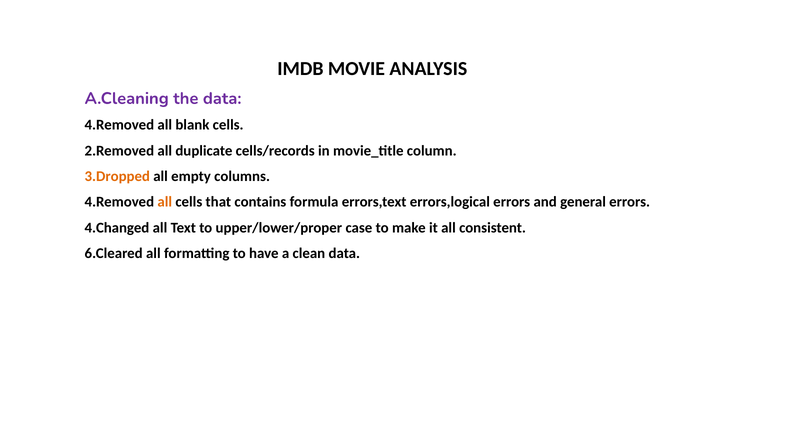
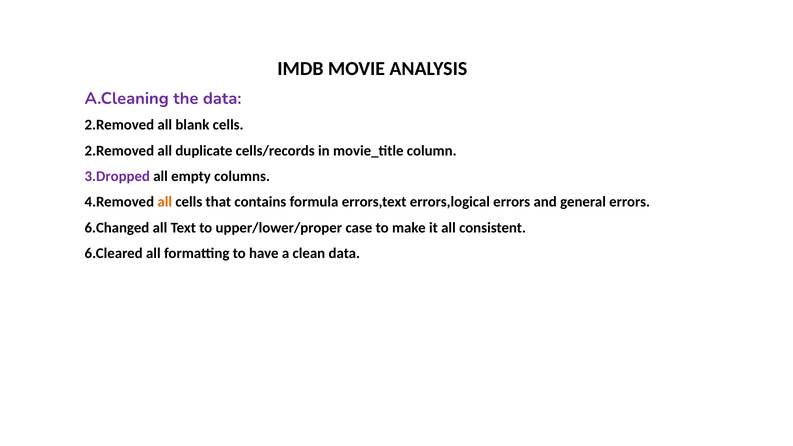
4.Removed: 4.Removed -> 2.Removed (119, 125)
3.Dropped colour: orange -> purple (117, 176)
4.Changed: 4.Changed -> 6.Changed (117, 228)
